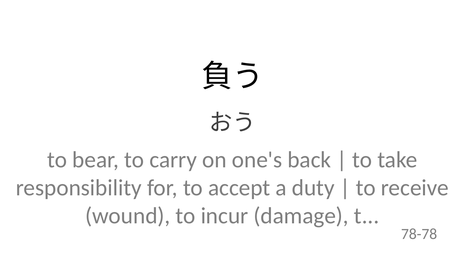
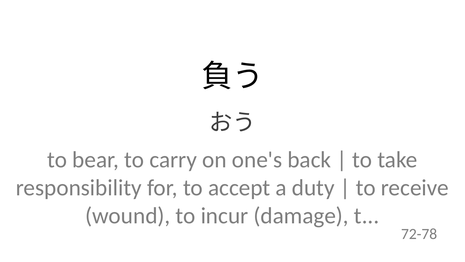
78-78: 78-78 -> 72-78 (419, 234)
